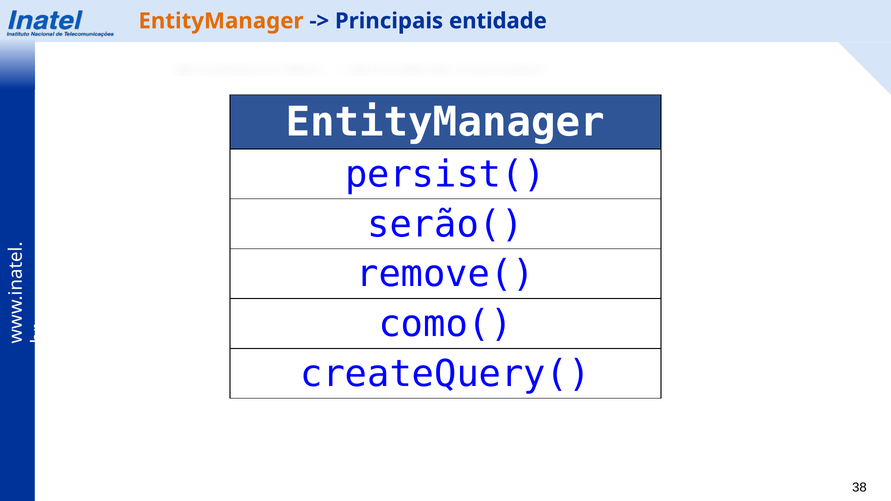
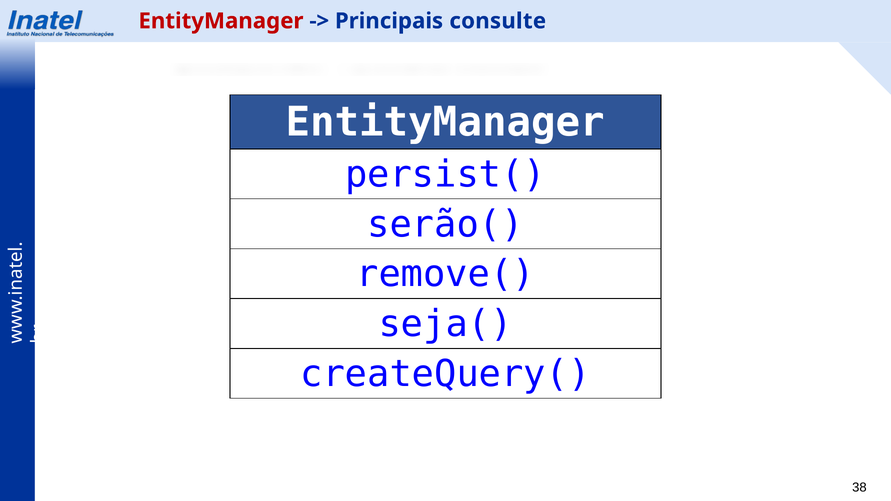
EntityManager colour: orange -> red (221, 21)
entidade: entidade -> consulte (498, 21)
como(: como( -> seja( (446, 324)
